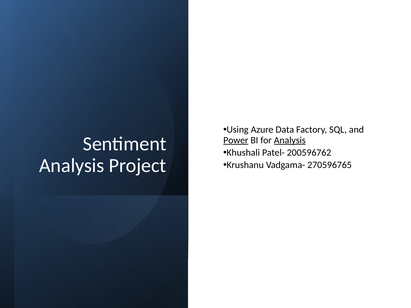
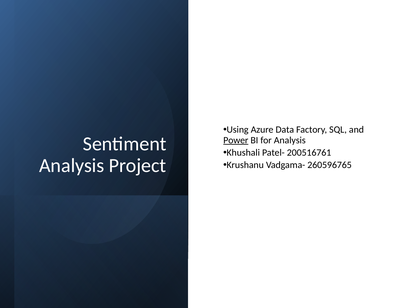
Analysis underline: present -> none (290, 140)
200596762: 200596762 -> 200516761 (309, 153)
270596765: 270596765 -> 260596765 (330, 165)
